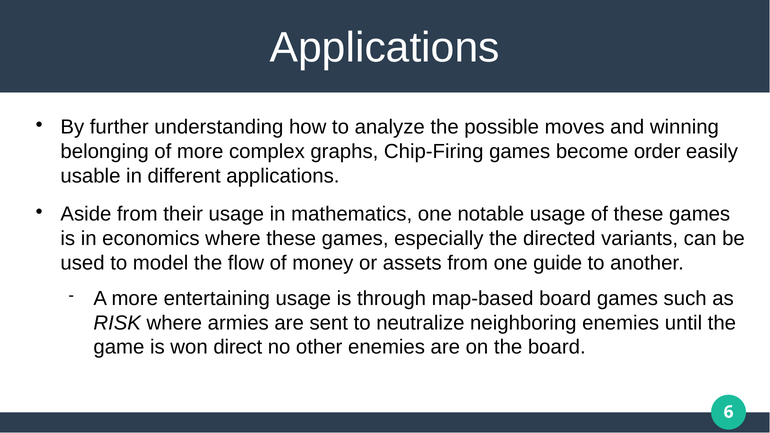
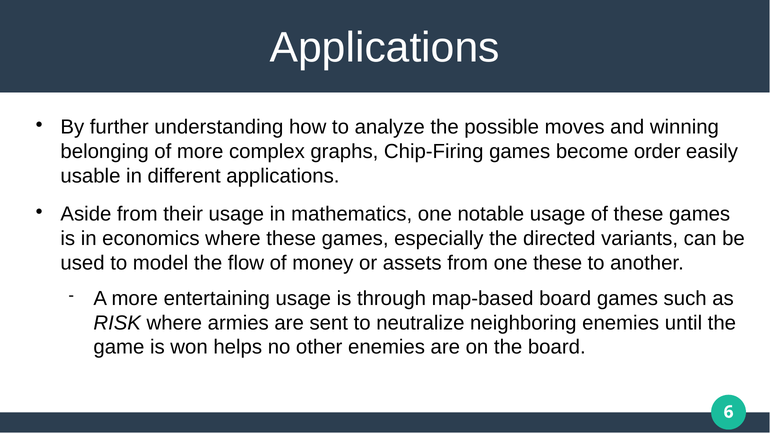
one guide: guide -> these (558, 263)
direct: direct -> helps (238, 347)
